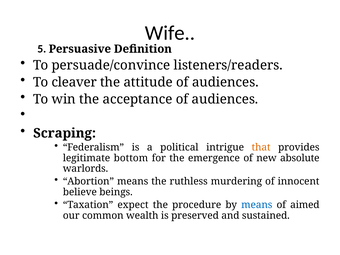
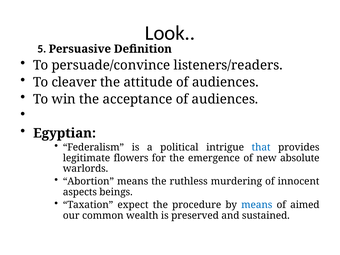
Wife: Wife -> Look (170, 33)
Scraping: Scraping -> Egyptian (65, 133)
that colour: orange -> blue (261, 147)
bottom: bottom -> flowers (131, 158)
believe: believe -> aspects (80, 192)
